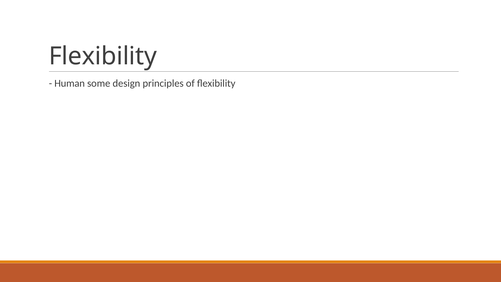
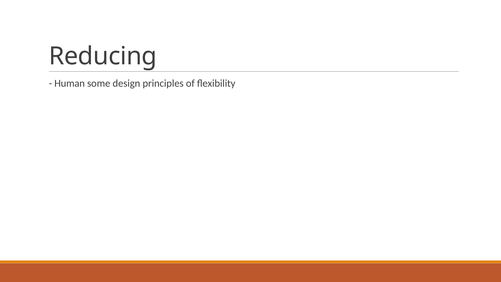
Flexibility: Flexibility -> Reducing (103, 56)
